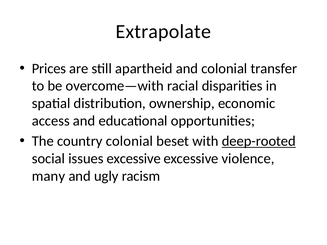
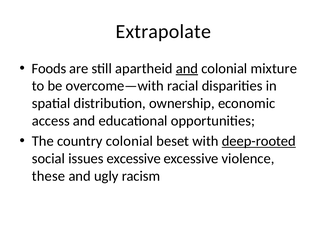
Prices: Prices -> Foods (49, 69)
and underline: none -> present (187, 69)
transfer: transfer -> mixture (274, 69)
many: many -> these (48, 176)
